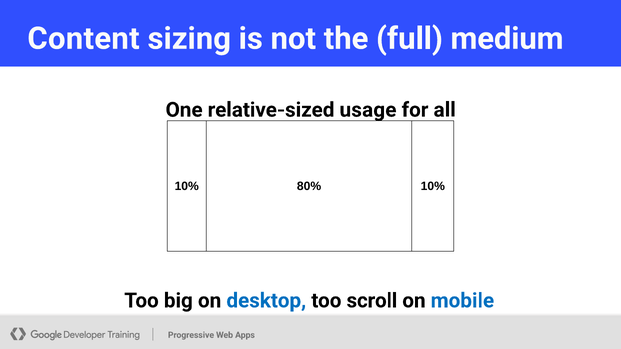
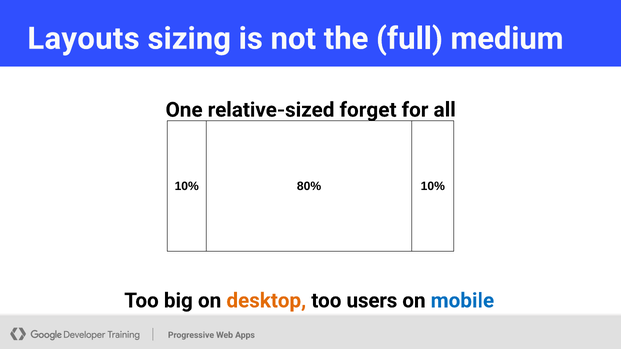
Content: Content -> Layouts (83, 39)
usage: usage -> forget (368, 110)
desktop colour: blue -> orange (266, 301)
scroll: scroll -> users (372, 301)
